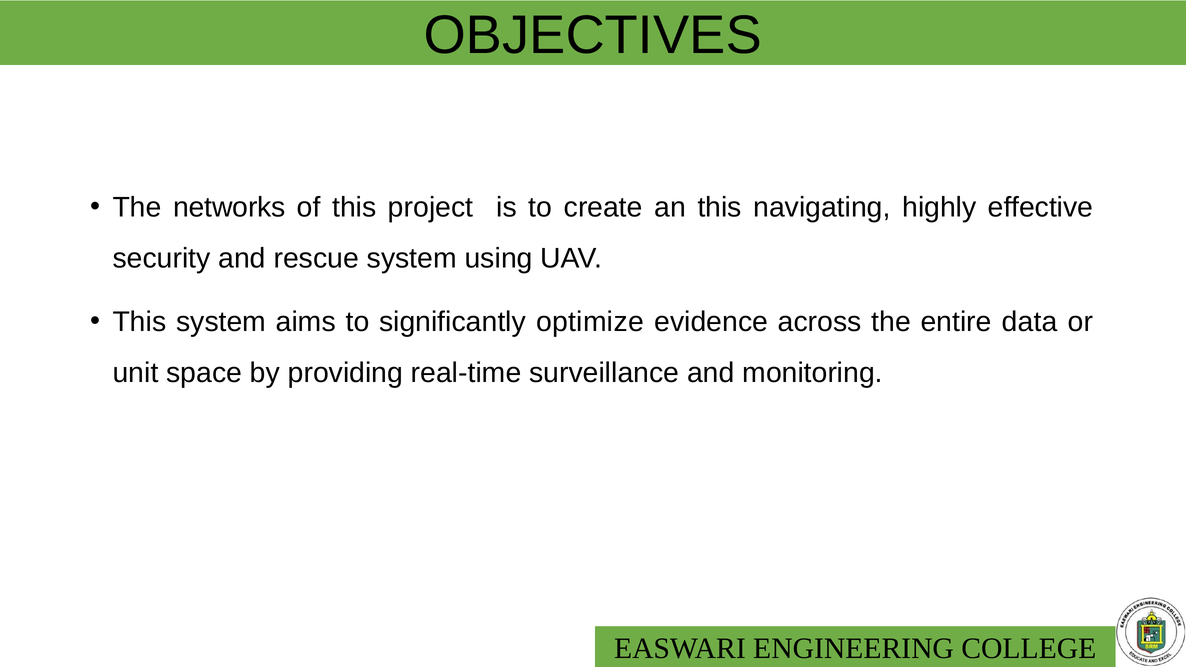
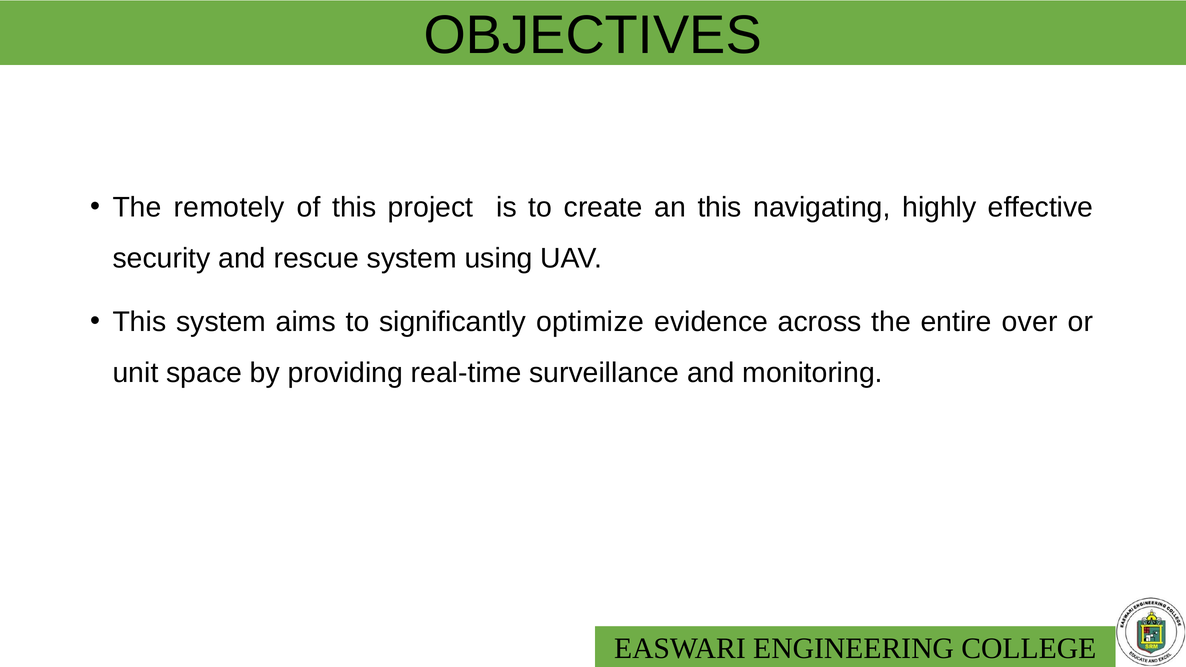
networks: networks -> remotely (229, 207)
data: data -> over (1030, 322)
